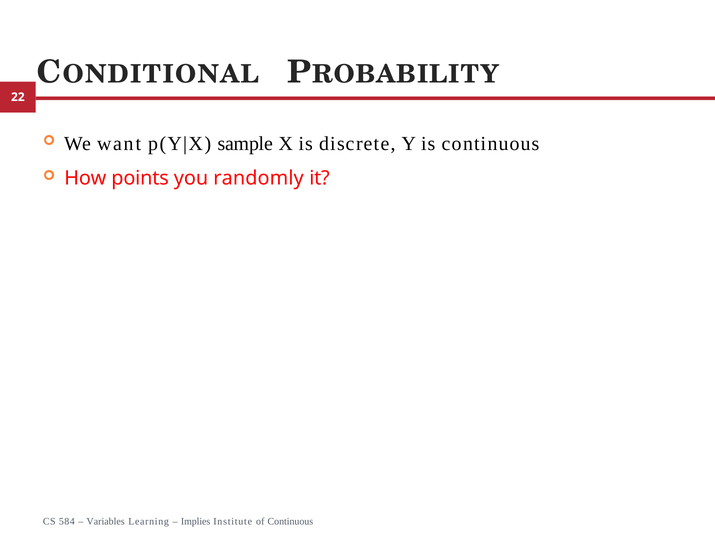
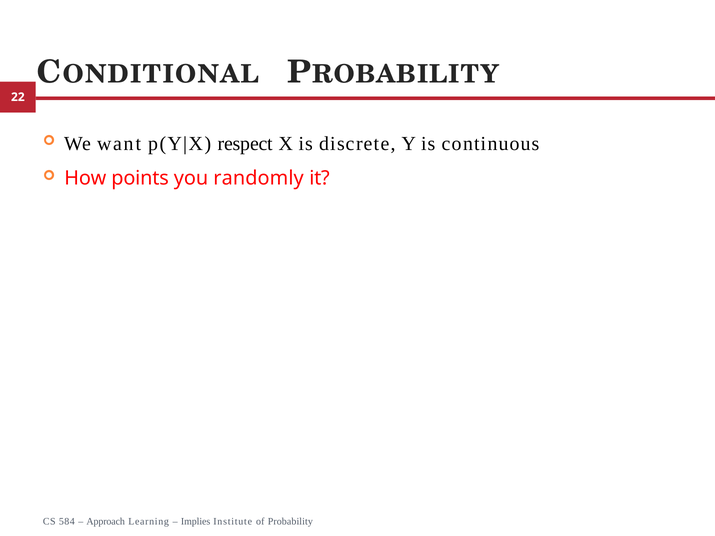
sample: sample -> respect (245, 144)
Variables: Variables -> Approach (106, 522)
of Continuous: Continuous -> Probability (290, 522)
